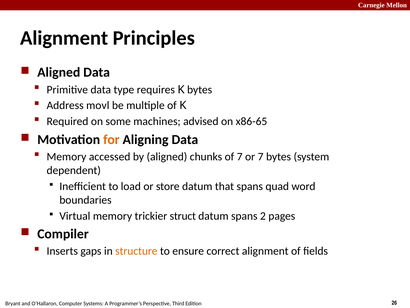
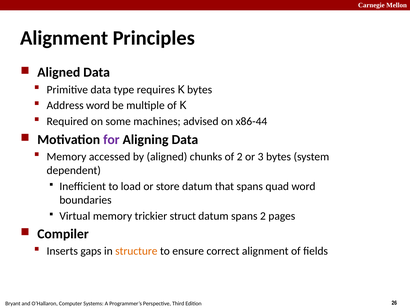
Address movl: movl -> word (98, 105)
x86-65: x86-65 -> x86-44 (251, 121)
for colour: orange -> purple (111, 139)
of 7: 7 -> 2 (240, 156)
or 7: 7 -> 3 (261, 156)
